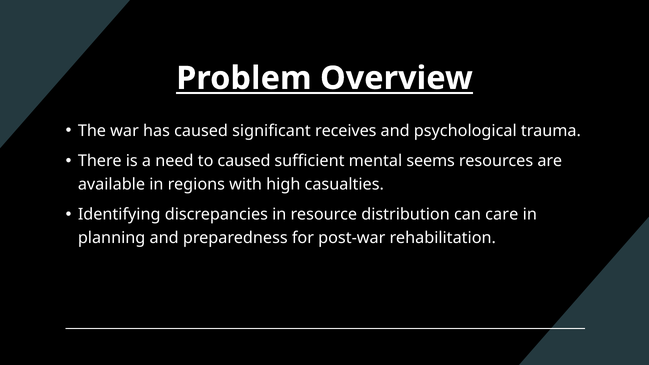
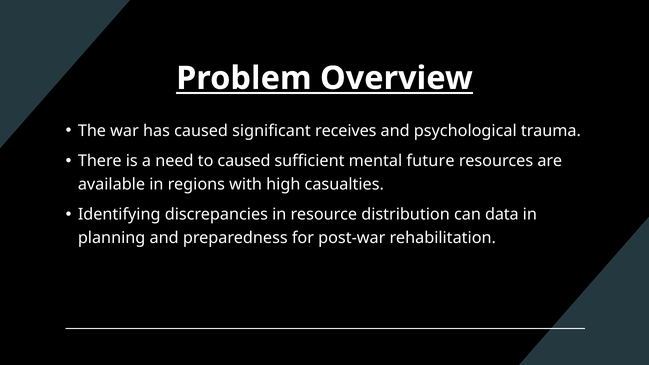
seems: seems -> future (430, 161)
care: care -> data (502, 215)
